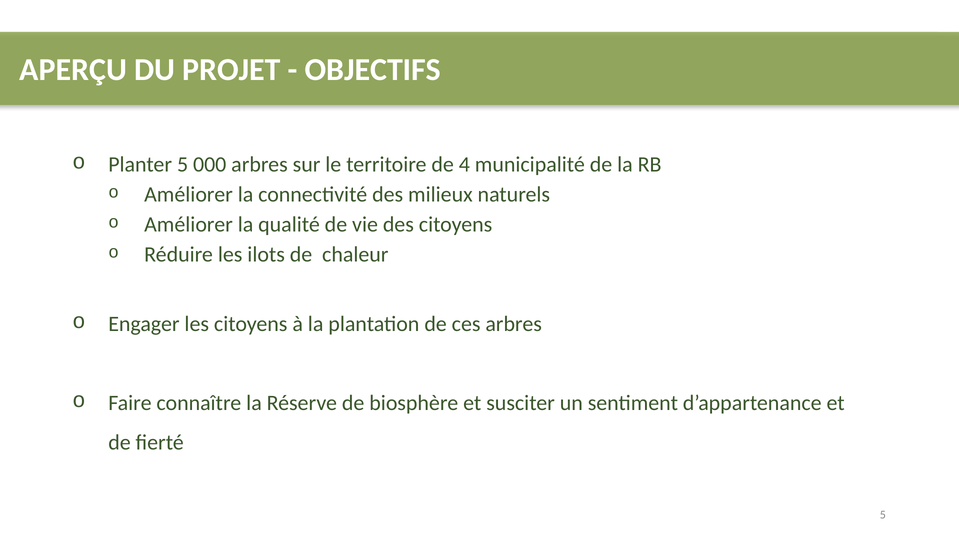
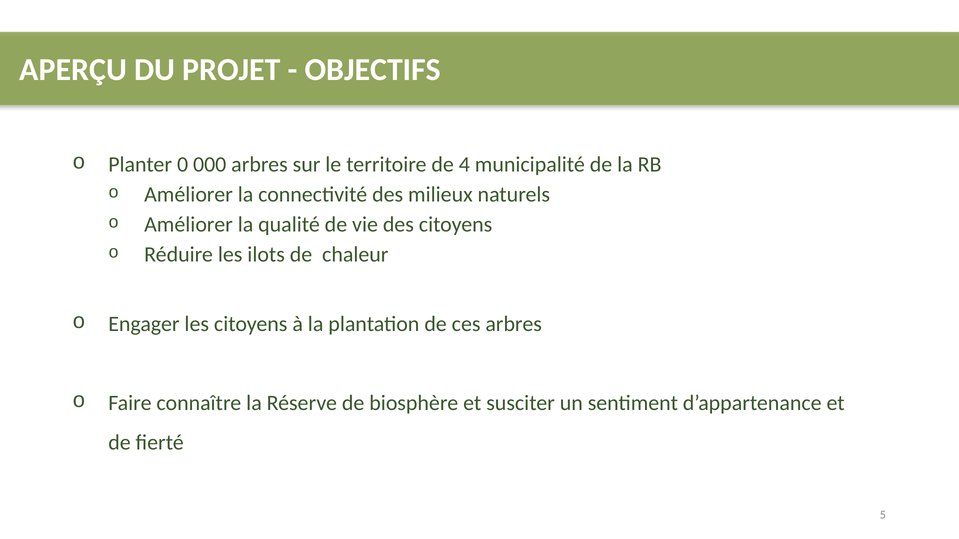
Planter 5: 5 -> 0 (183, 165)
